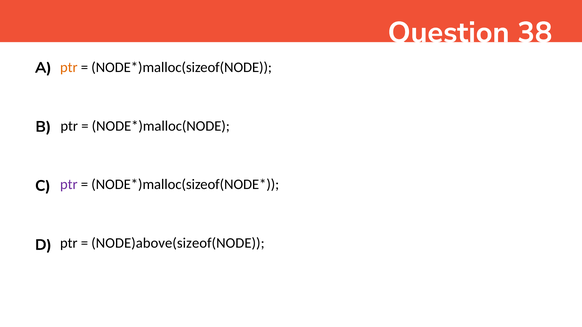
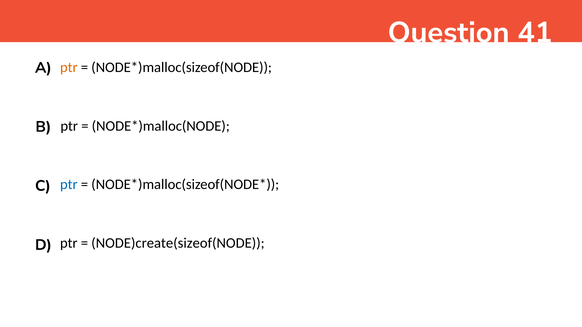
38: 38 -> 41 (535, 33)
ptr colour: purple -> blue (69, 185)
NODE)above(sizeof(NODE: NODE)above(sizeof(NODE -> NODE)create(sizeof(NODE (178, 243)
